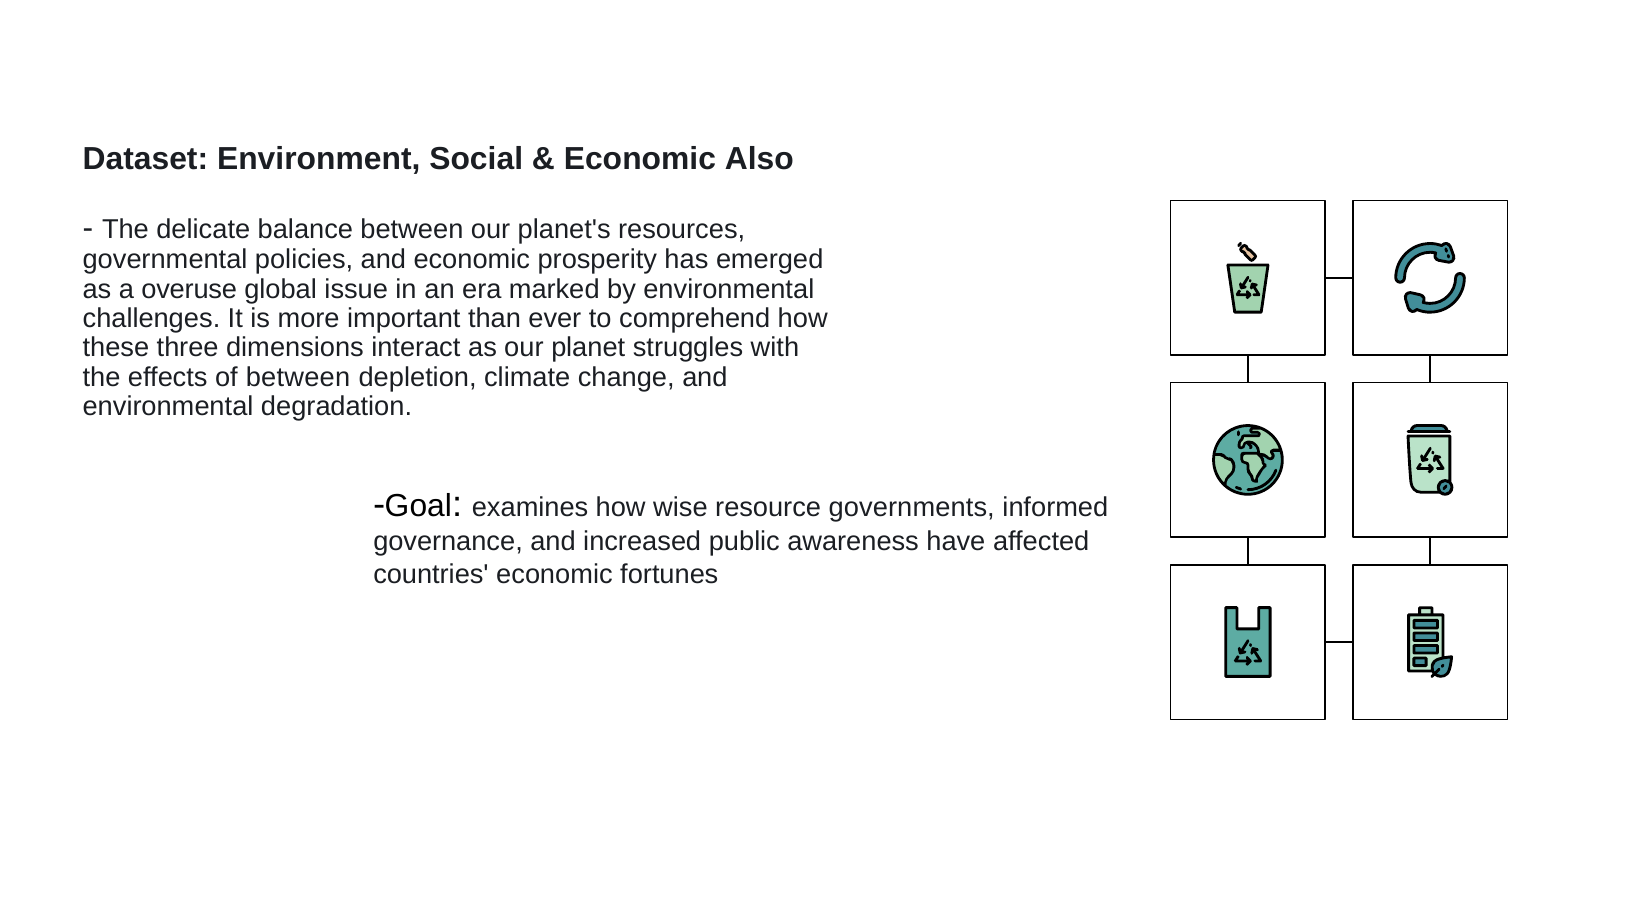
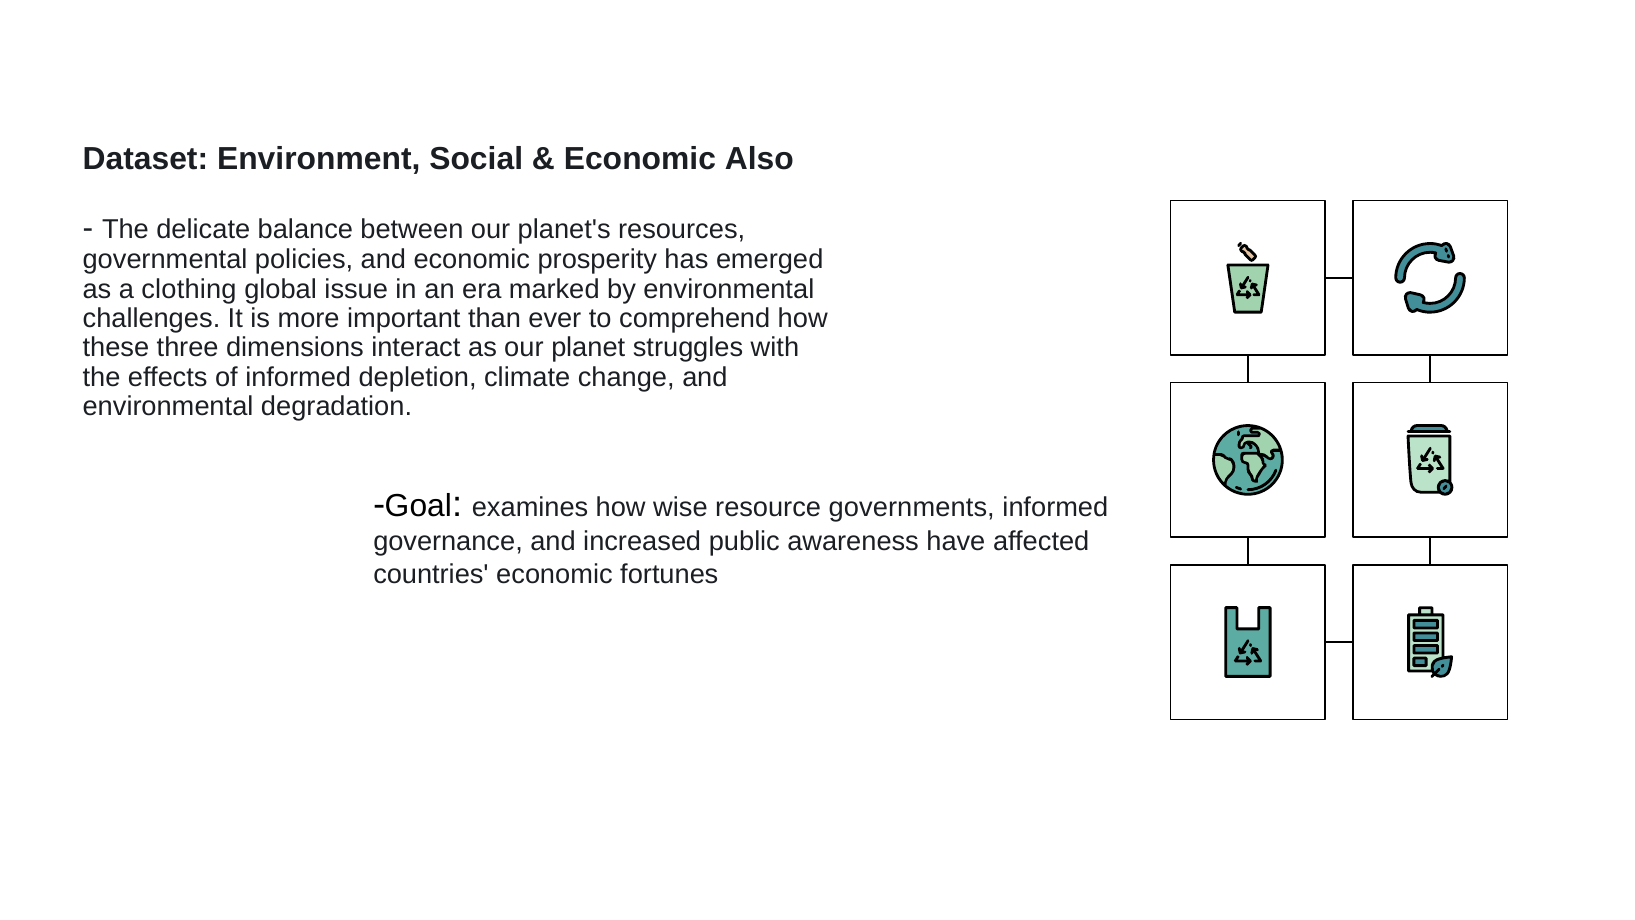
overuse: overuse -> clothing (189, 289)
of between: between -> informed (298, 377)
